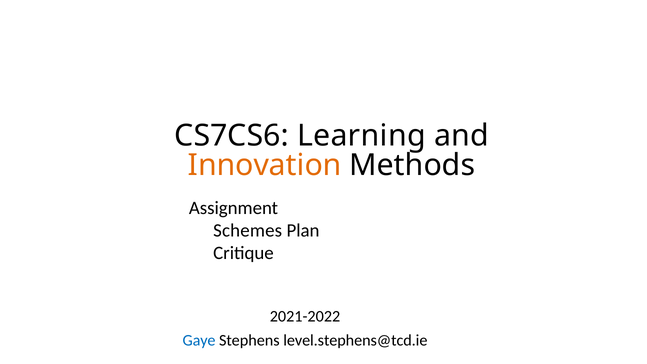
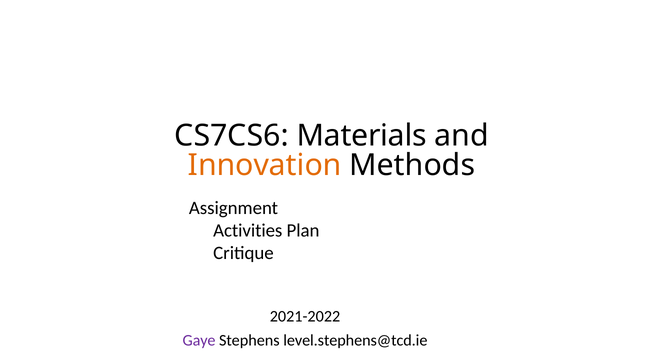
Learning: Learning -> Materials (362, 136)
Schemes: Schemes -> Activities (248, 231)
Gaye colour: blue -> purple (199, 341)
